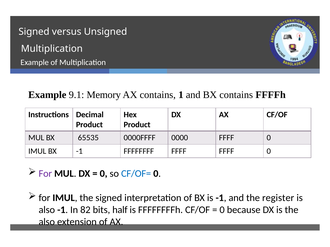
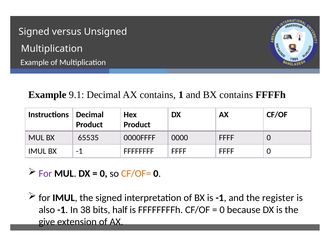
9.1 Memory: Memory -> Decimal (104, 95)
CF/OF= colour: blue -> orange (136, 174)
82: 82 -> 38 (85, 210)
also: also -> give (47, 222)
